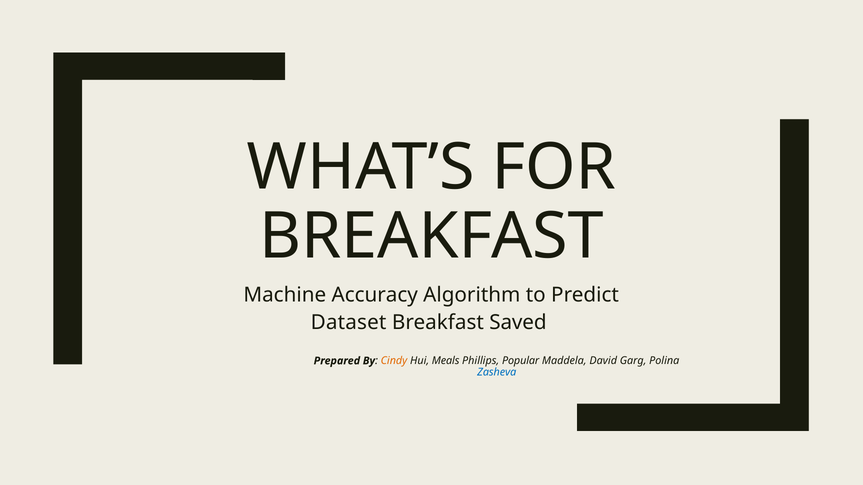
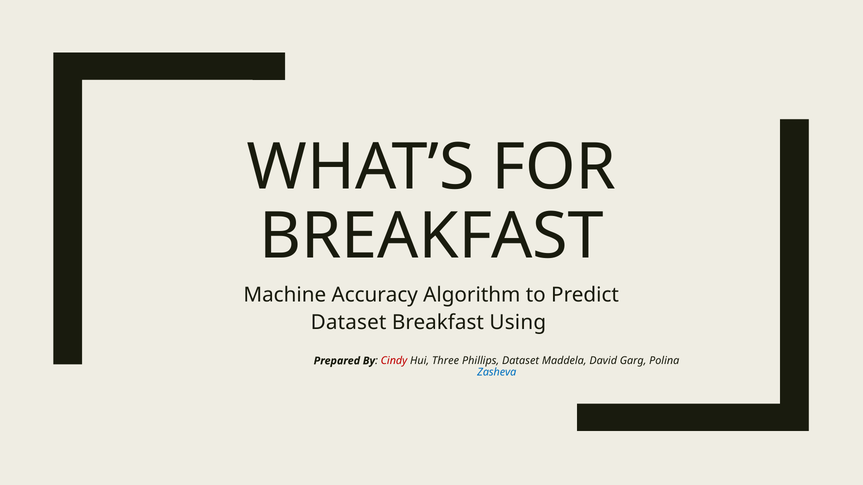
Saved: Saved -> Using (518, 323)
Cindy colour: orange -> red (394, 361)
Meals: Meals -> Three (446, 361)
Phillips Popular: Popular -> Dataset (521, 361)
